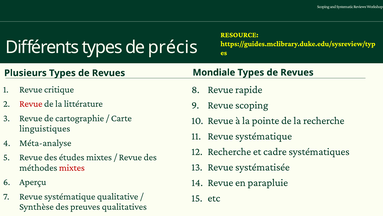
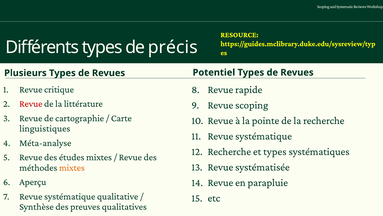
Mondiale: Mondiale -> Potentiel (214, 72)
et cadre: cadre -> types (275, 151)
mixtes colour: red -> orange (72, 167)
